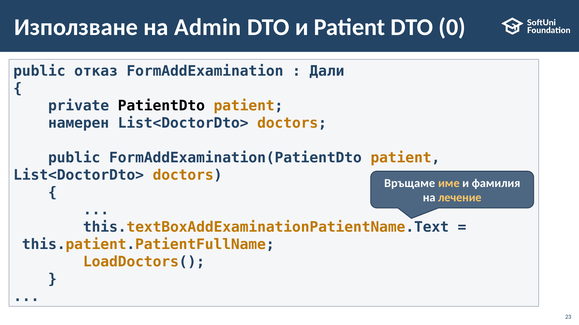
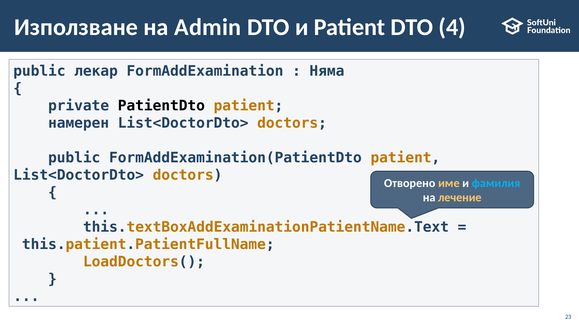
0: 0 -> 4 (452, 27)
отказ: отказ -> лекар (96, 71)
Дали: Дали -> Няма (327, 71)
Връщаме: Връщаме -> Отворено (410, 184)
фамилия colour: white -> light blue (496, 184)
